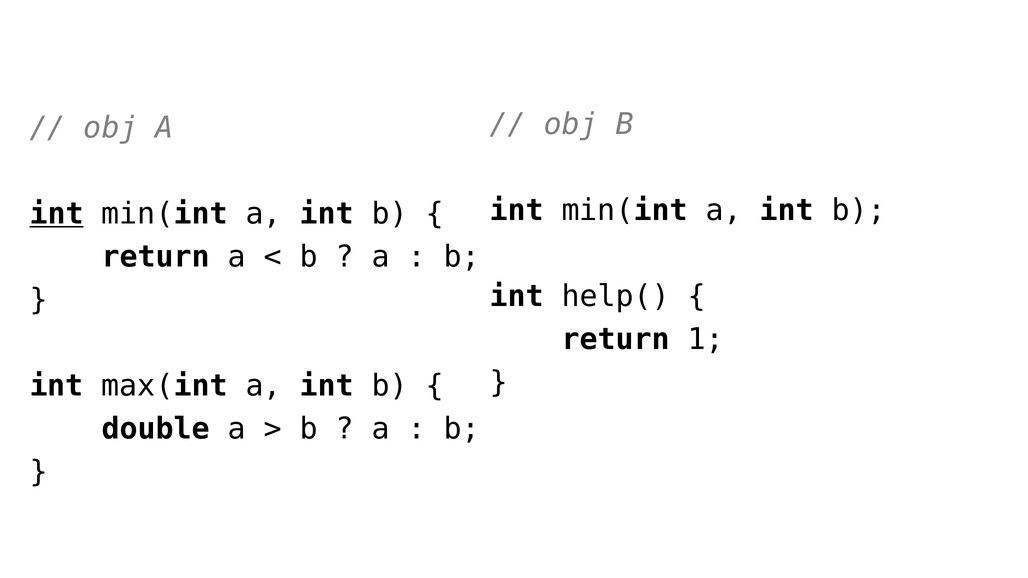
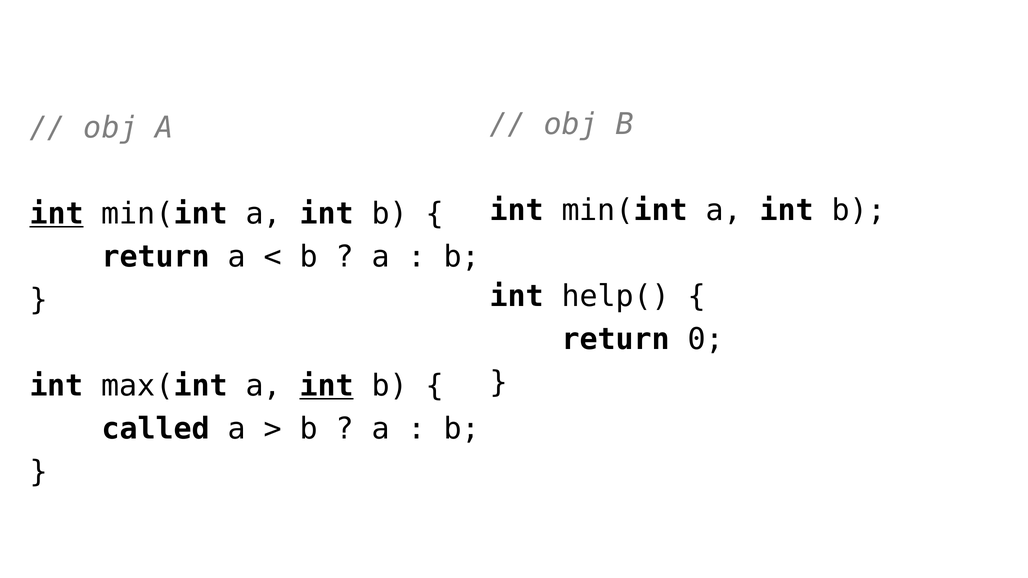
1: 1 -> 0 (706, 339)
int underline: none -> present (327, 386)
double: double -> called (156, 429)
